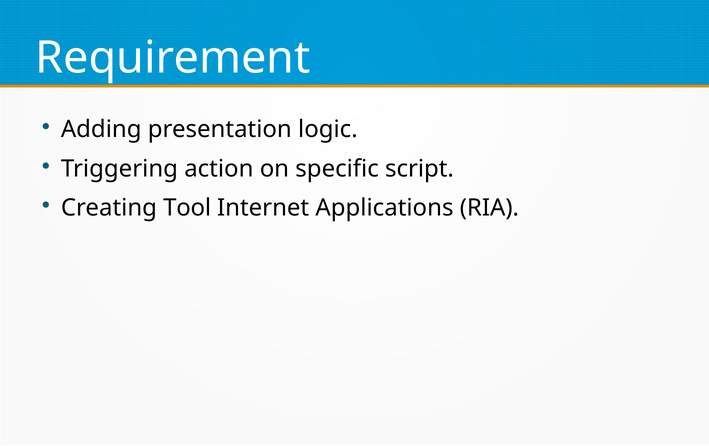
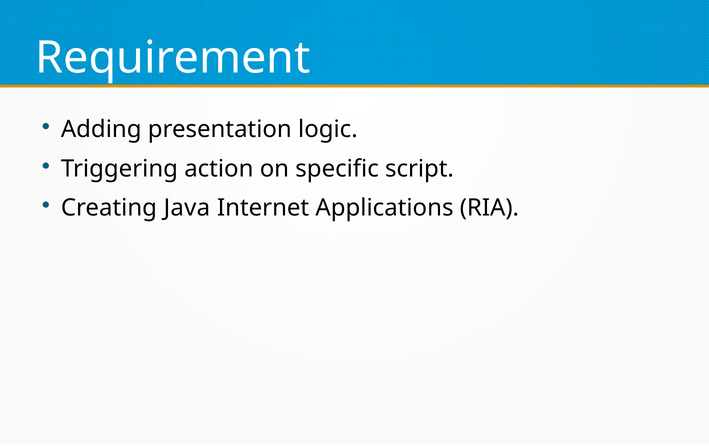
Tool: Tool -> Java (187, 208)
